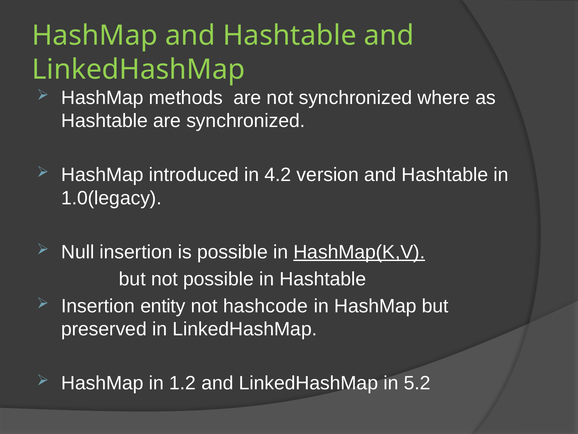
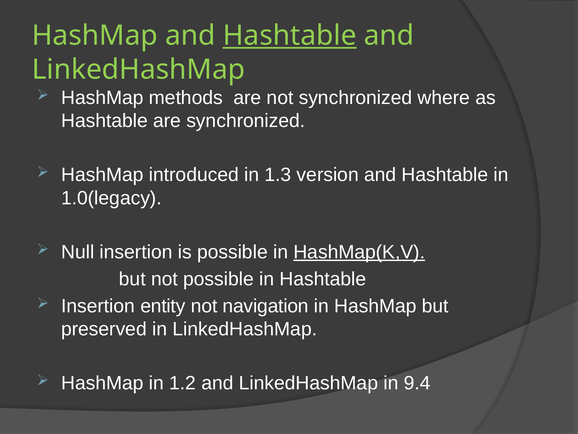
Hashtable underline: none -> present (290, 36)
4.2: 4.2 -> 1.3 (278, 175)
hashcode: hashcode -> navigation (266, 306)
5.2: 5.2 -> 9.4 (417, 383)
